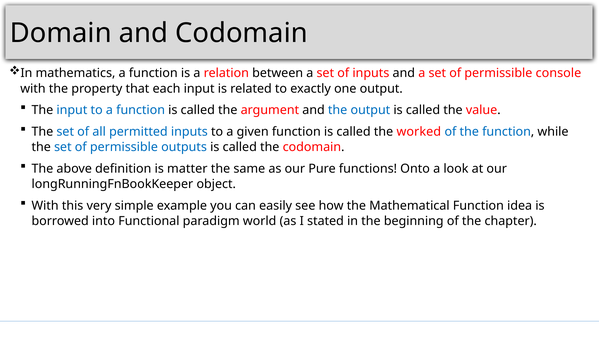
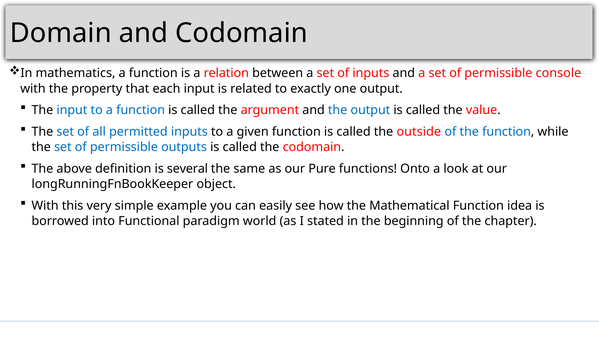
worked: worked -> outside (419, 132)
matter: matter -> several (187, 169)
